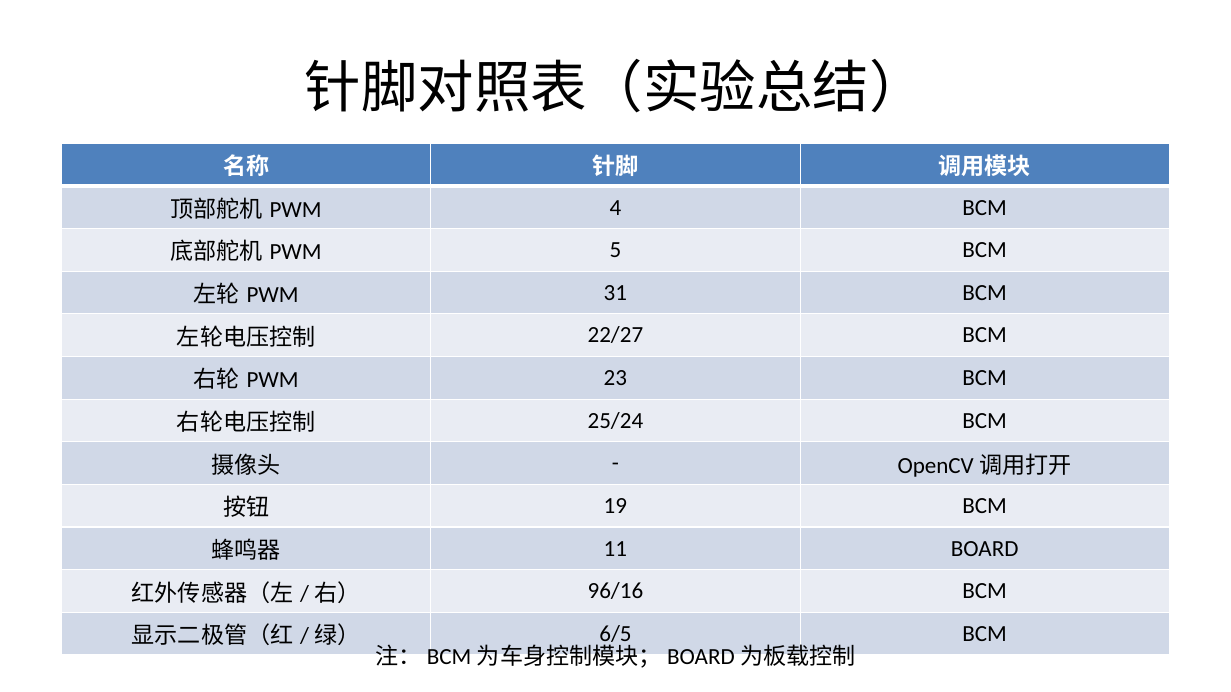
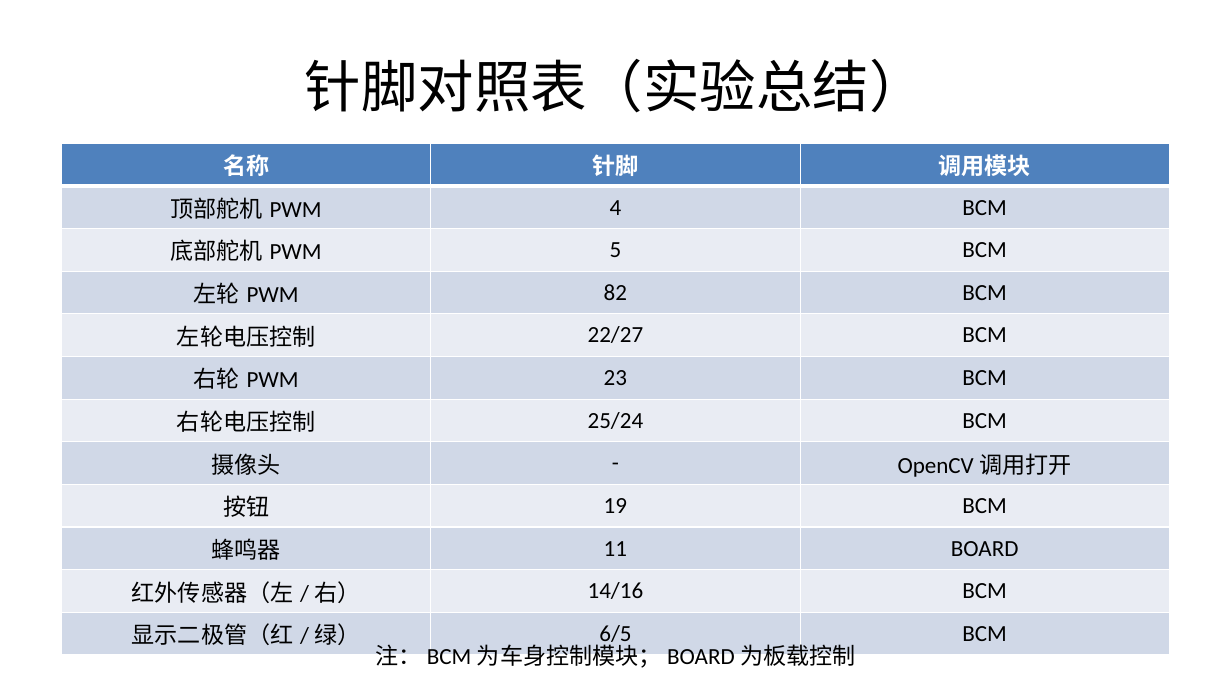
31: 31 -> 82 (615, 293)
96/16: 96/16 -> 14/16 (615, 592)
